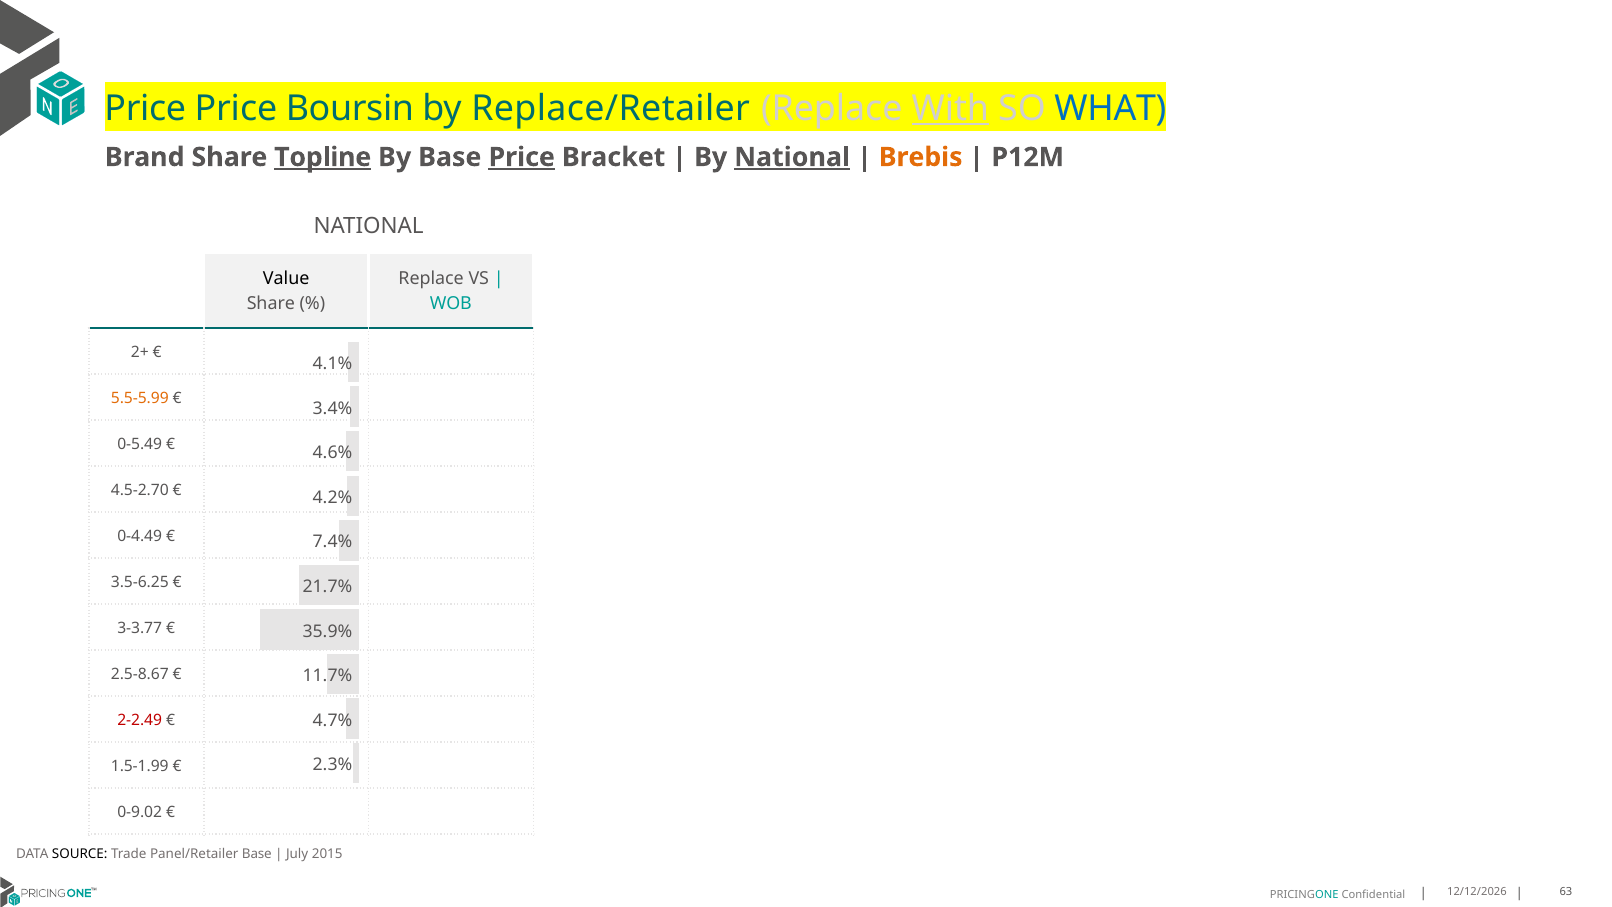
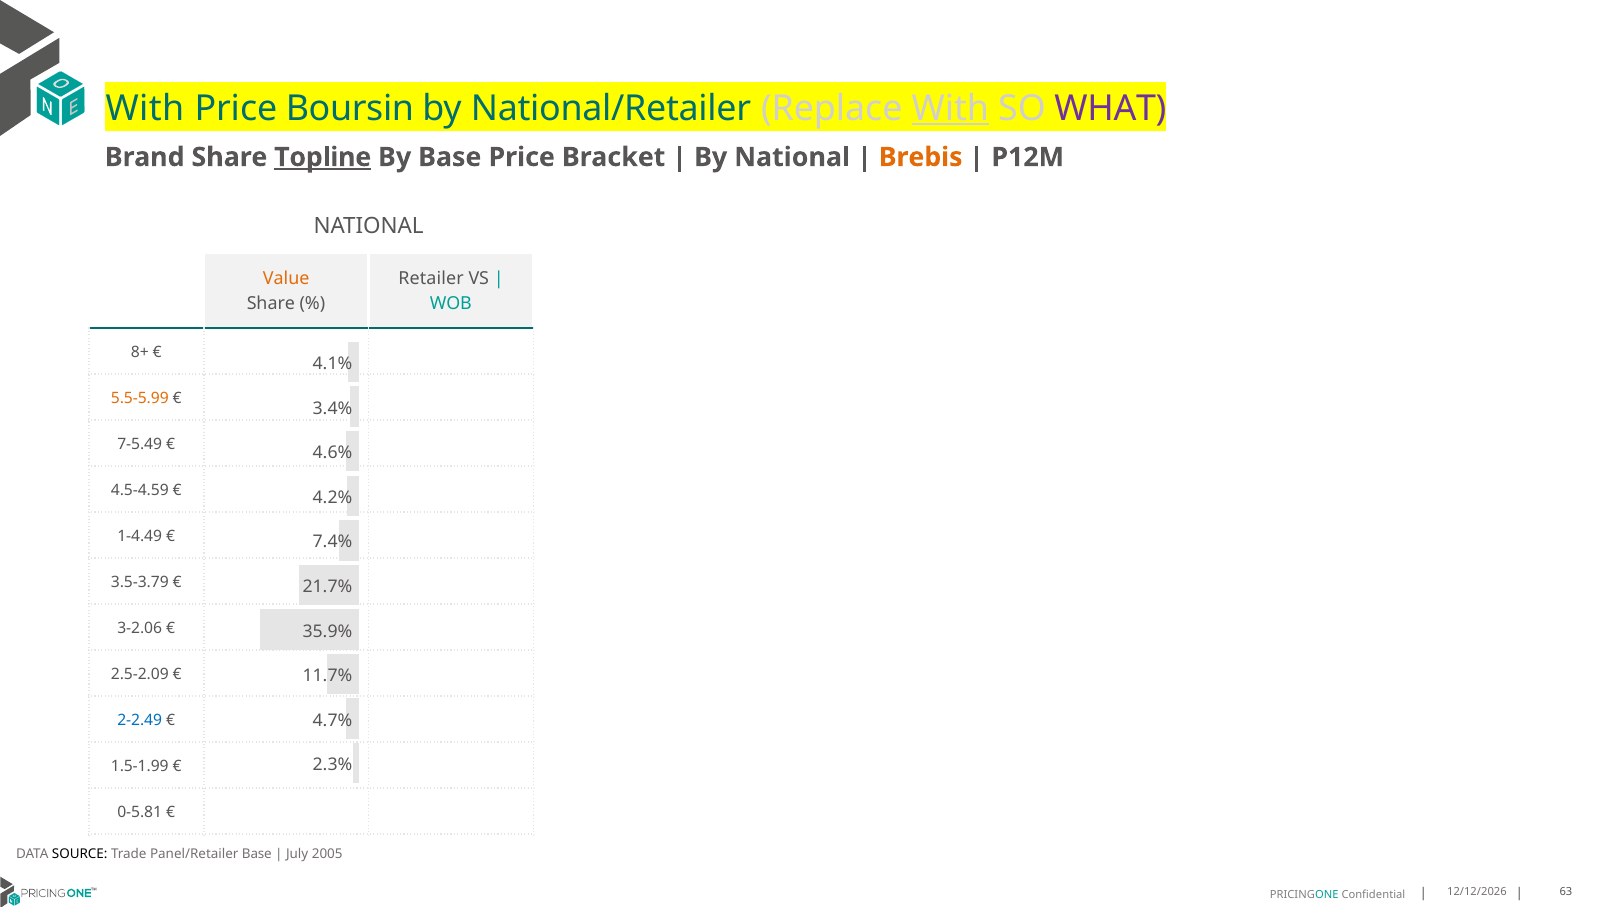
Price: Price -> With (145, 108)
Replace/Retailer: Replace/Retailer -> National/Retailer (611, 108)
WHAT colour: blue -> purple (1110, 108)
Price underline: present -> none (522, 157)
National underline: present -> none (792, 157)
Value colour: black -> orange (286, 279)
Replace: Replace -> Retailer (431, 279)
2+: 2+ -> 8+ (140, 353)
0-5.49: 0-5.49 -> 7-5.49 (140, 445)
4.5-2.70: 4.5-2.70 -> 4.5-4.59 (140, 491)
0-4.49: 0-4.49 -> 1-4.49 (140, 536)
3.5-6.25: 3.5-6.25 -> 3.5-3.79 (140, 582)
3-3.77: 3-3.77 -> 3-2.06 (140, 628)
2.5-8.67: 2.5-8.67 -> 2.5-2.09 (140, 674)
2-2.49 colour: red -> blue (140, 720)
0-9.02: 0-9.02 -> 0-5.81 (140, 812)
2015: 2015 -> 2005 (327, 854)
